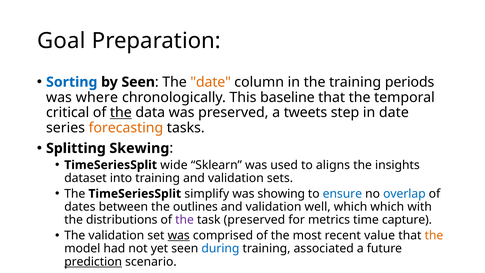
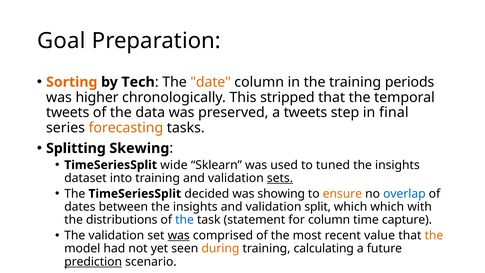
Sorting colour: blue -> orange (72, 82)
by Seen: Seen -> Tech (138, 82)
where: where -> higher (97, 97)
baseline: baseline -> stripped (287, 97)
critical: critical -> tweets (68, 113)
the underline: present -> none (121, 113)
in date: date -> final (394, 113)
aligns: aligns -> tuned (333, 165)
sets underline: none -> present (280, 178)
simplify: simplify -> decided (207, 194)
ensure colour: blue -> orange (342, 194)
between the outlines: outlines -> insights (195, 207)
well: well -> split (318, 207)
the colour: purple -> blue (185, 220)
task preserved: preserved -> statement (254, 220)
for metrics: metrics -> column (329, 220)
during colour: blue -> orange (220, 248)
associated: associated -> calculating (324, 248)
